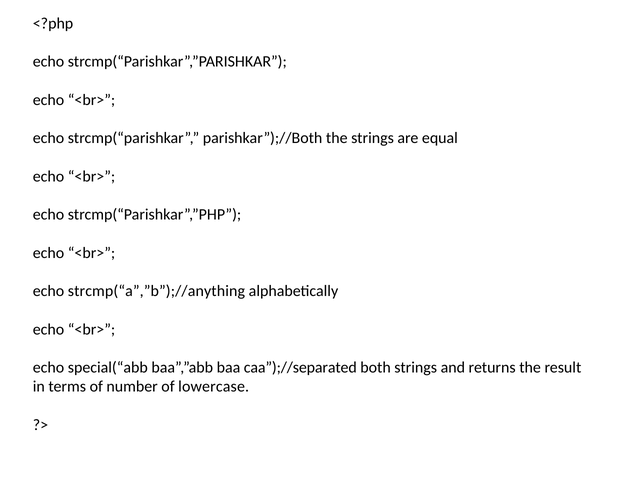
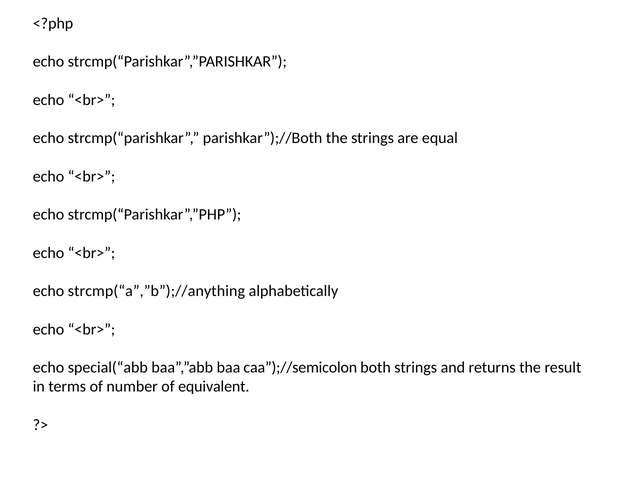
caa”);//separated: caa”);//separated -> caa”);//semicolon (300, 368)
lowercase: lowercase -> equivalent (214, 387)
